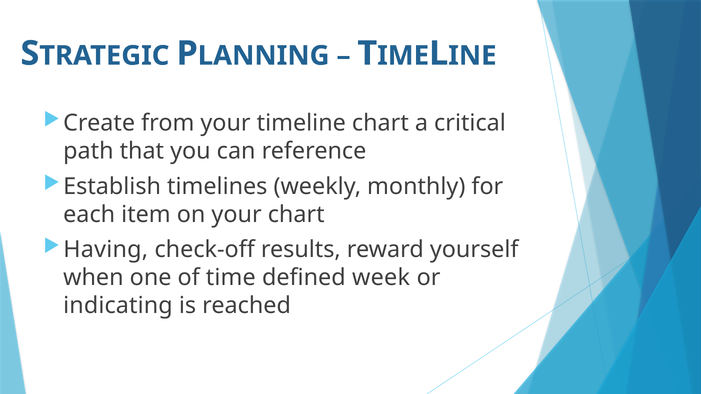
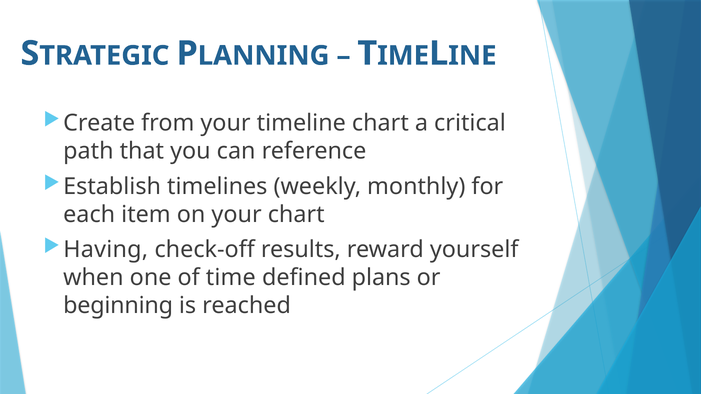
week: week -> plans (381, 278)
indicating: indicating -> beginning (118, 306)
